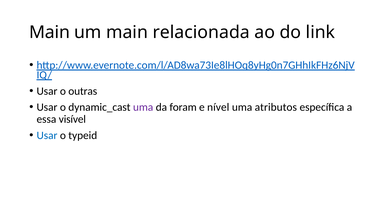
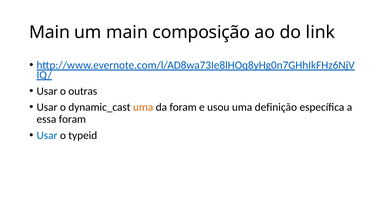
relacionada: relacionada -> composição (201, 32)
uma colour: purple -> orange (143, 107)
nível: nível -> usou (218, 107)
atributos: atributos -> definição (276, 107)
essa visível: visível -> foram (72, 120)
